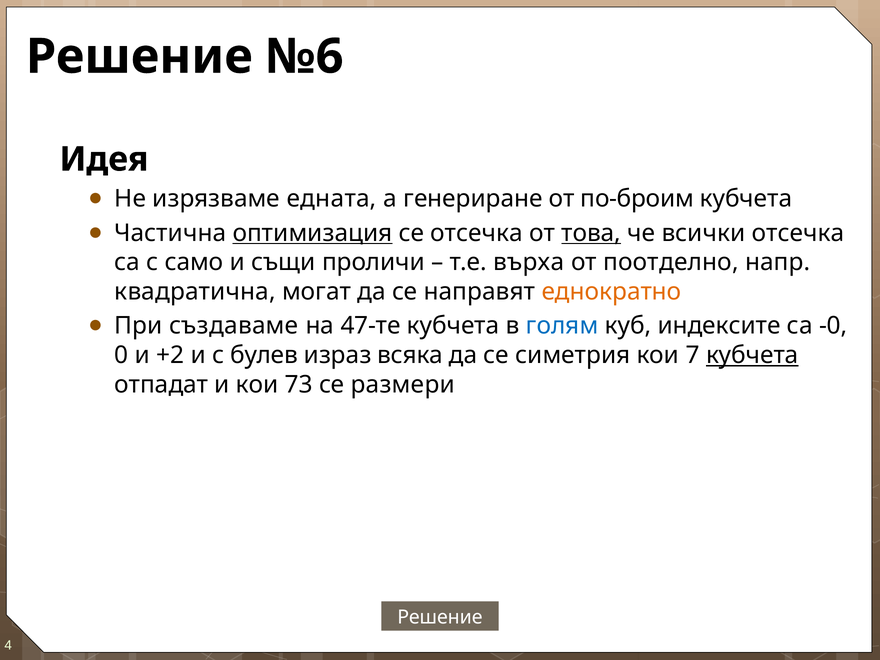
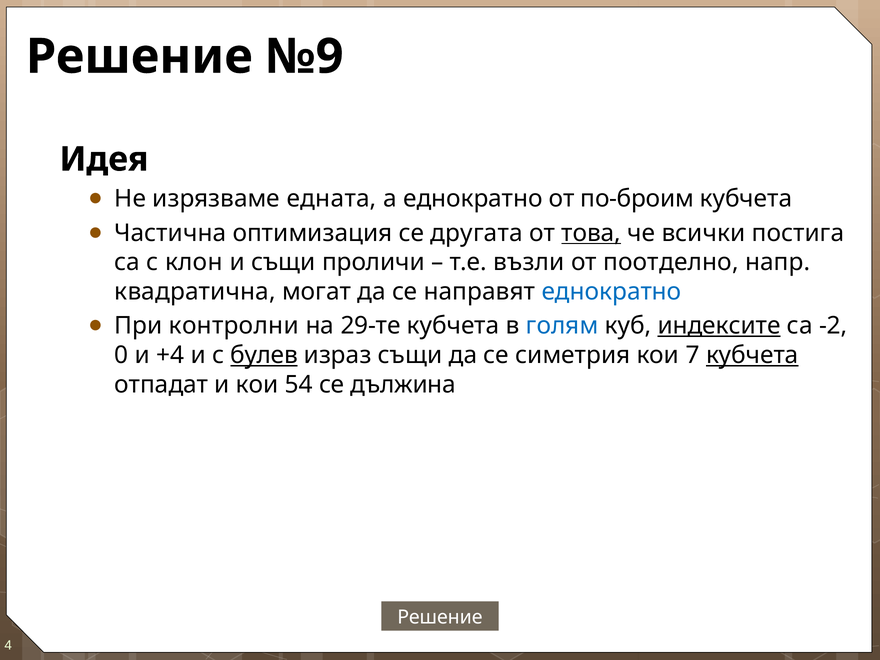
№6: №6 -> №9 (304, 57)
а генериране: генериране -> еднократно (473, 199)
оптимизация underline: present -> none (312, 233)
се отсечка: отсечка -> другата (477, 233)
всички отсечка: отсечка -> постига (798, 233)
само: само -> клон (194, 262)
върха: върха -> възли (529, 262)
еднократно colour: orange -> blue (611, 292)
създаваме: създаваме -> контролни (234, 326)
47-те: 47-те -> 29-те (371, 326)
индексите underline: none -> present (719, 326)
-0: -0 -> -2 (833, 326)
+2: +2 -> +4 (170, 355)
булев underline: none -> present (264, 355)
израз всяка: всяка -> същи (410, 355)
73: 73 -> 54 (299, 385)
размери: размери -> дължина (403, 385)
